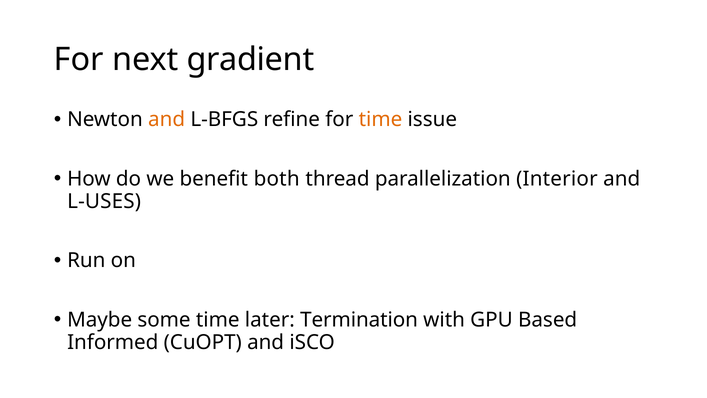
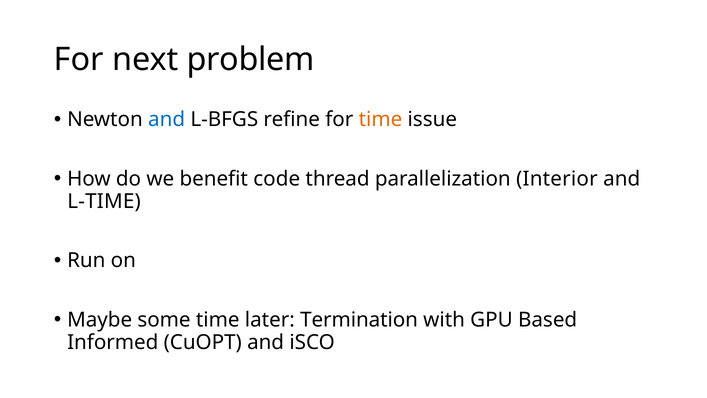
gradient: gradient -> problem (251, 59)
and colour: orange -> blue (167, 120)
both: both -> code (277, 179)
L-USES: L-USES -> L-TIME (104, 201)
